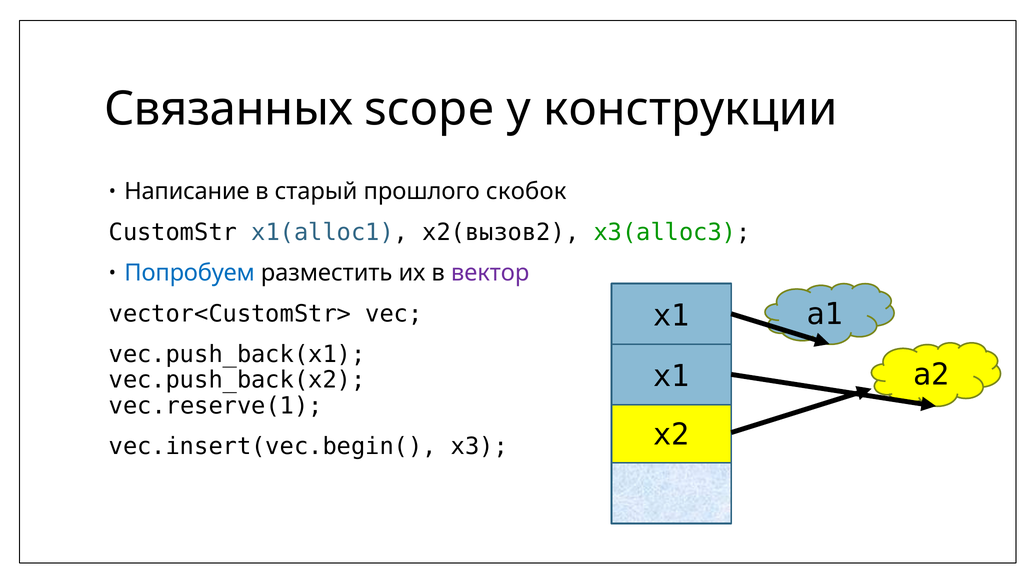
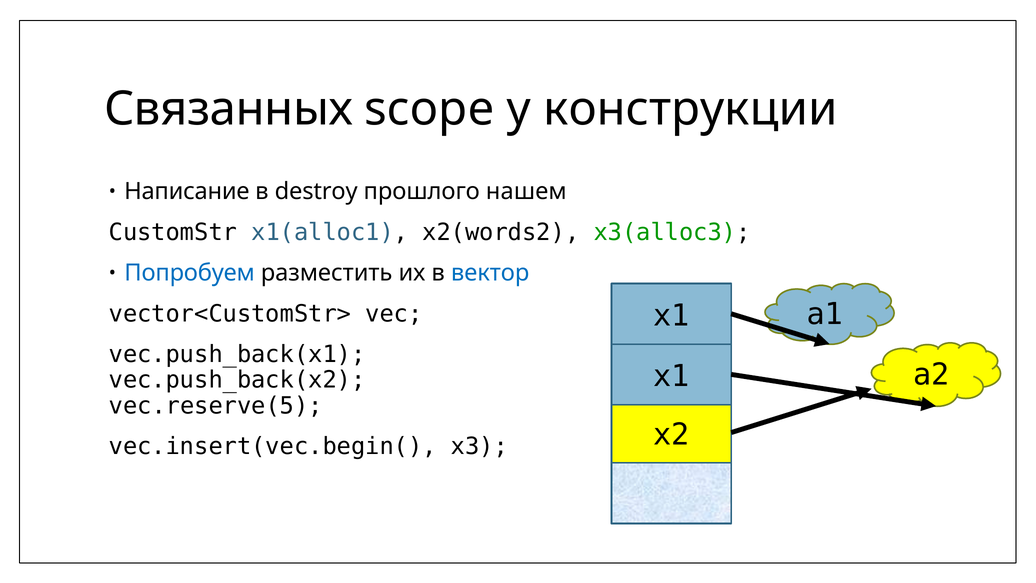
старый: старый -> destroy (316, 191)
скобок: скобок -> нашем (526, 191)
x2(вызов2: x2(вызов2 -> x2(words2 (501, 232)
вектор colour: purple -> blue (490, 273)
vec.reserve(1: vec.reserve(1 -> vec.reserve(5 (216, 406)
